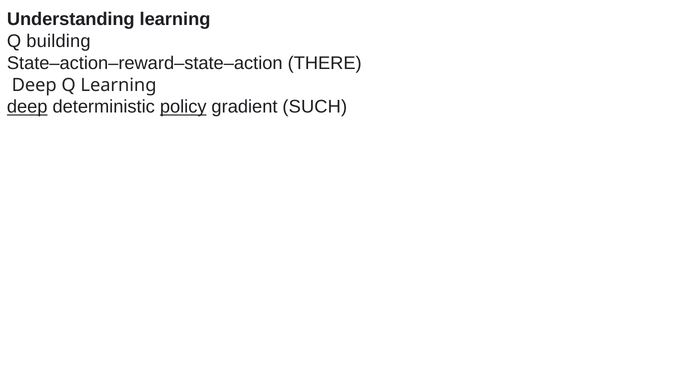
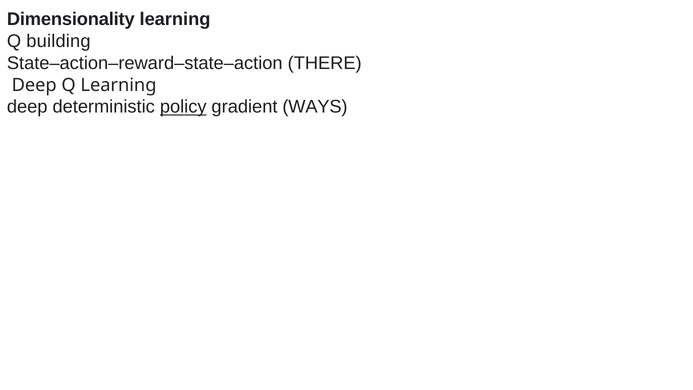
Understanding: Understanding -> Dimensionality (71, 19)
deep underline: present -> none (27, 107)
SUCH: SUCH -> WAYS (315, 107)
